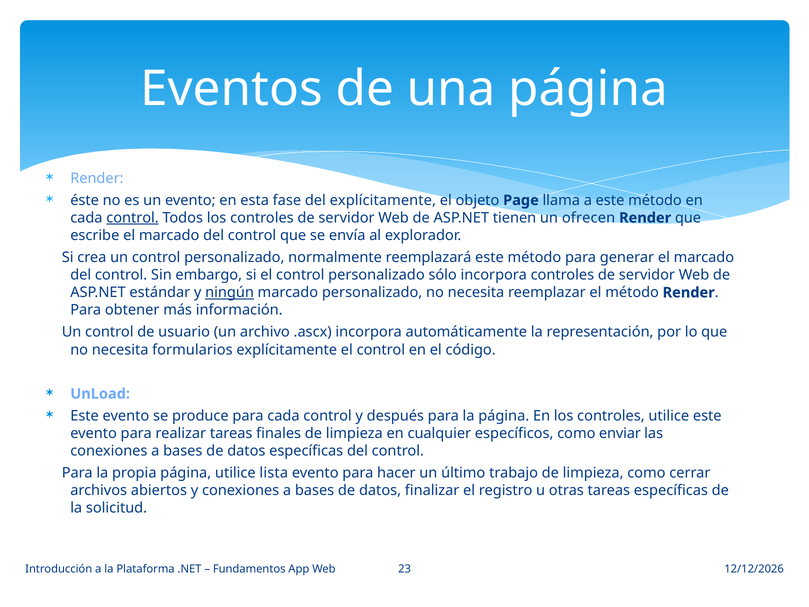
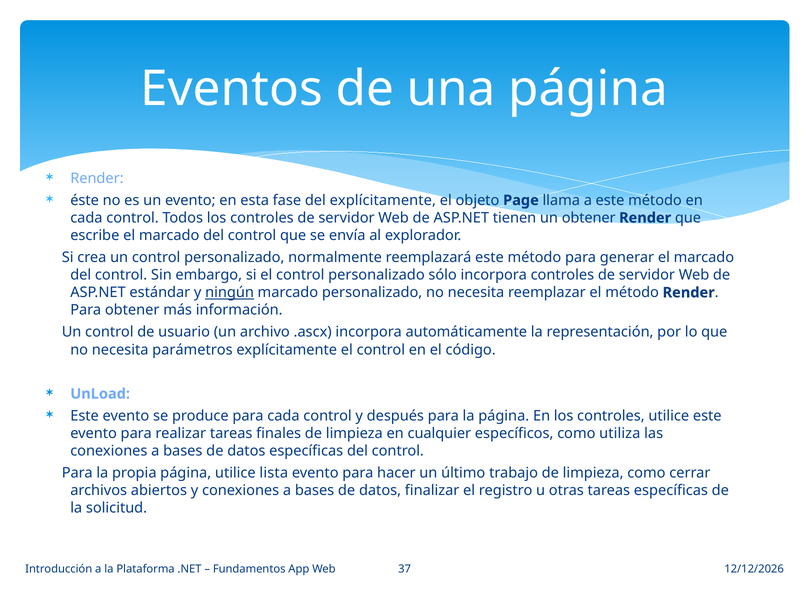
control underline: present -> none (133, 218)
un ofrecen: ofrecen -> obtener (589, 218)
formularios: formularios -> parámetros (192, 350)
enviar: enviar -> utiliza (620, 433)
23: 23 -> 37 (405, 569)
